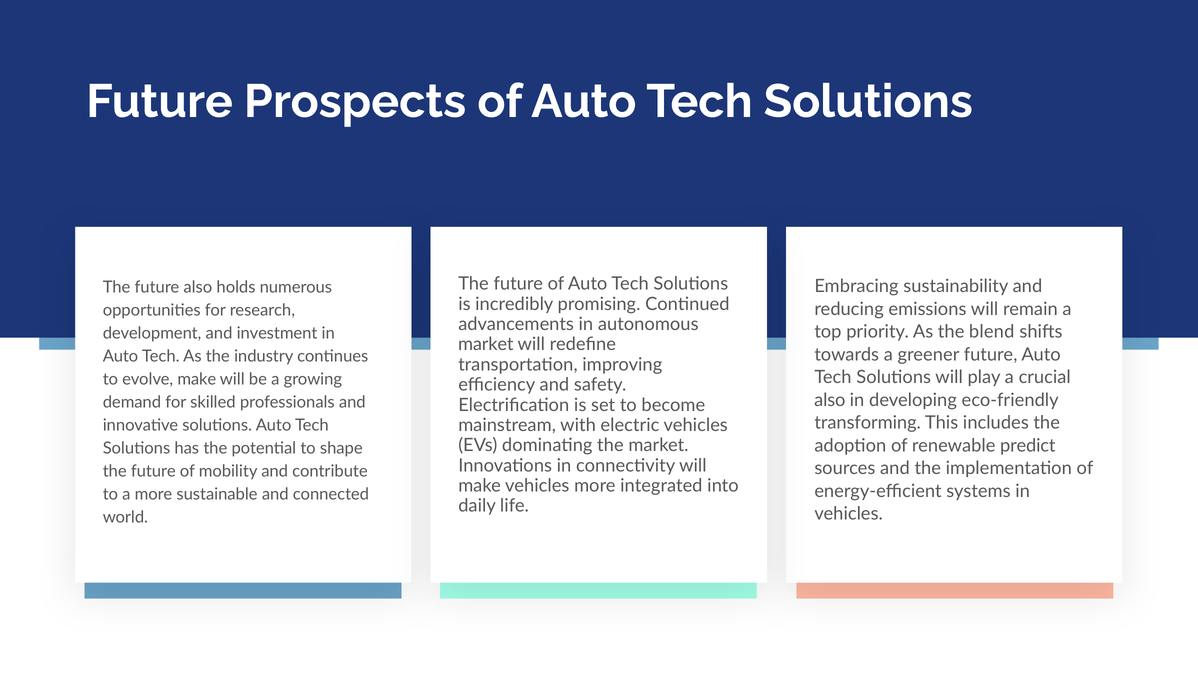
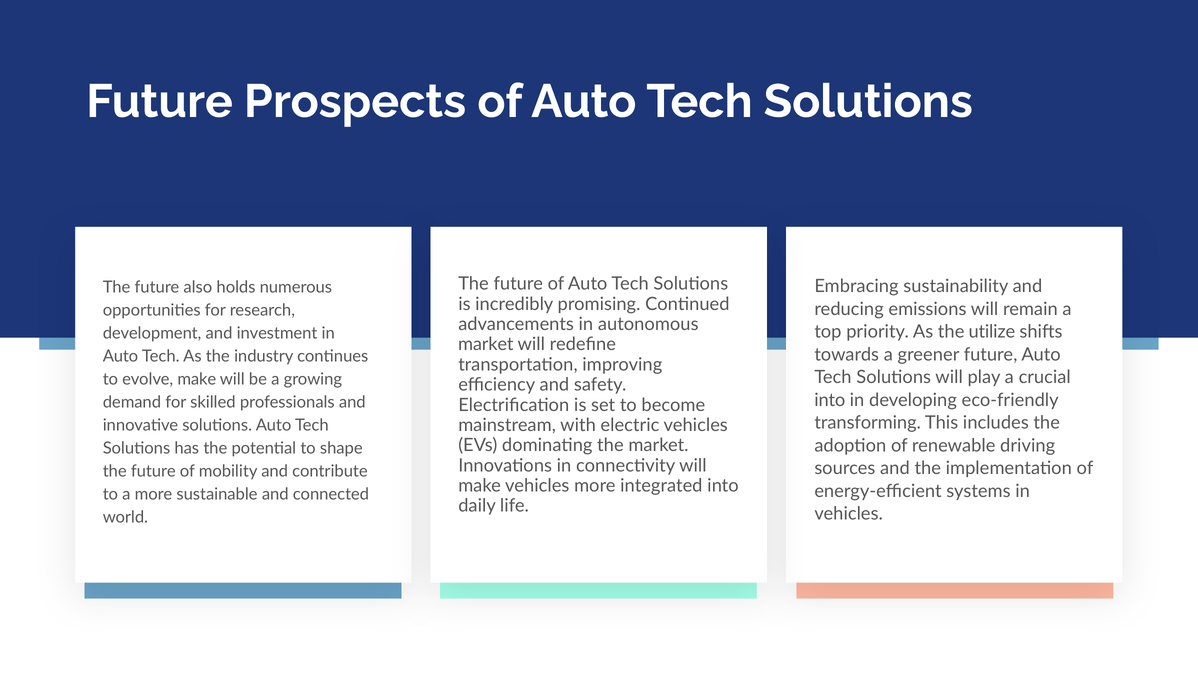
blend: blend -> utilize (992, 332)
also: also -> into (830, 400)
predict: predict -> driving (1028, 445)
